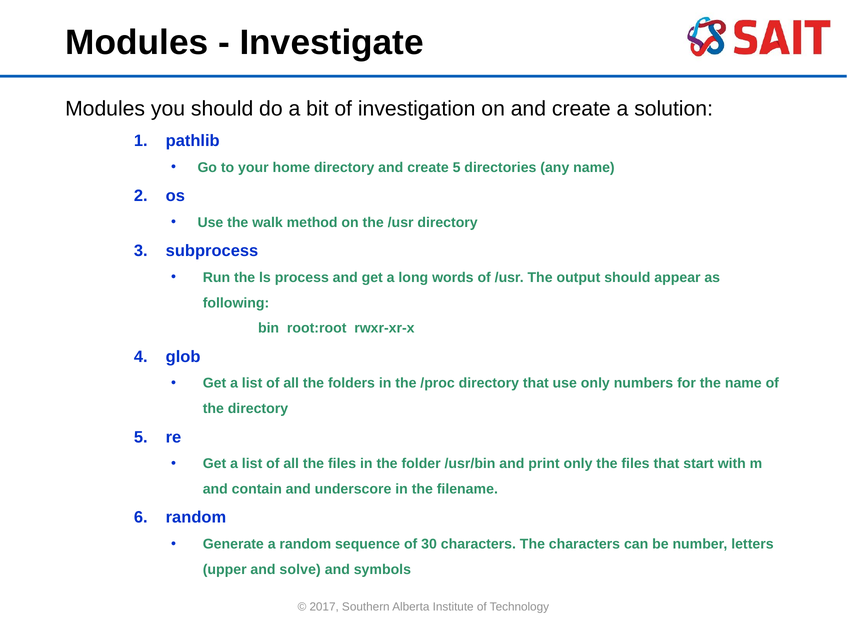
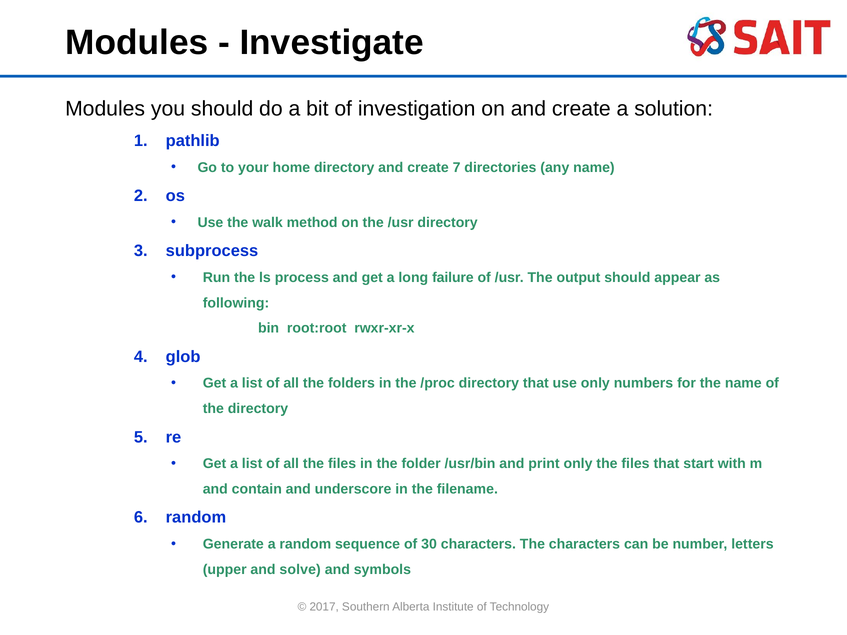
create 5: 5 -> 7 (457, 167)
words: words -> failure (453, 278)
